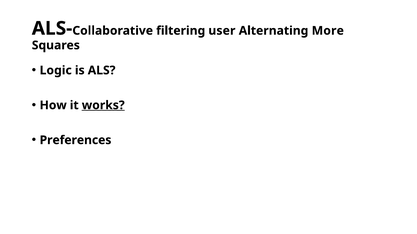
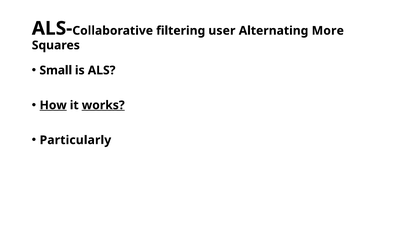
Logic: Logic -> Small (56, 71)
How underline: none -> present (53, 105)
Preferences: Preferences -> Particularly (75, 140)
